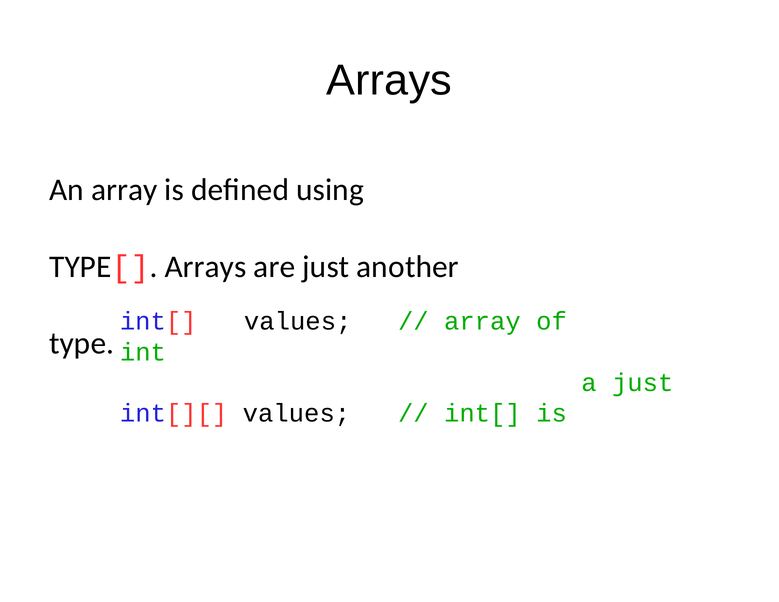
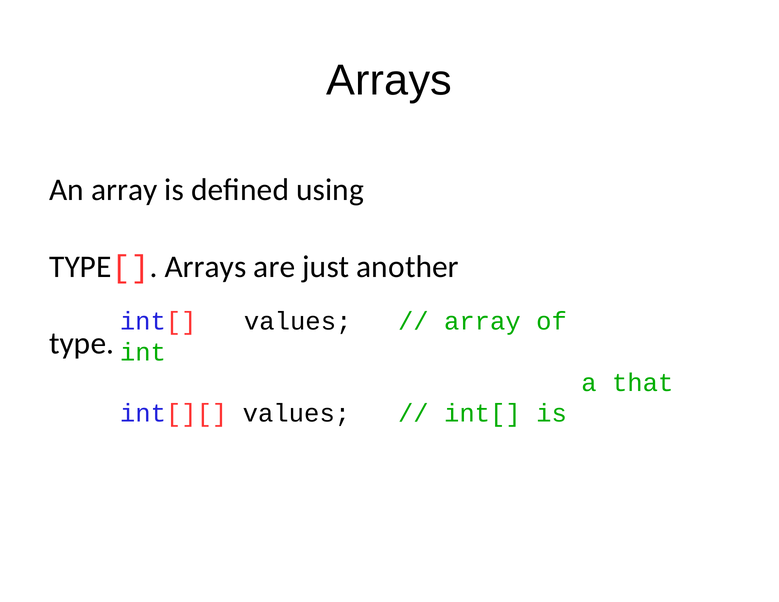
a just: just -> that (643, 383)
